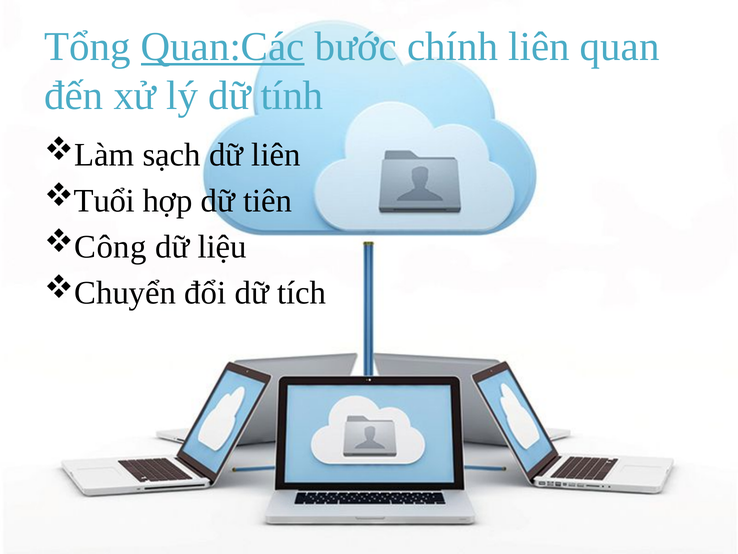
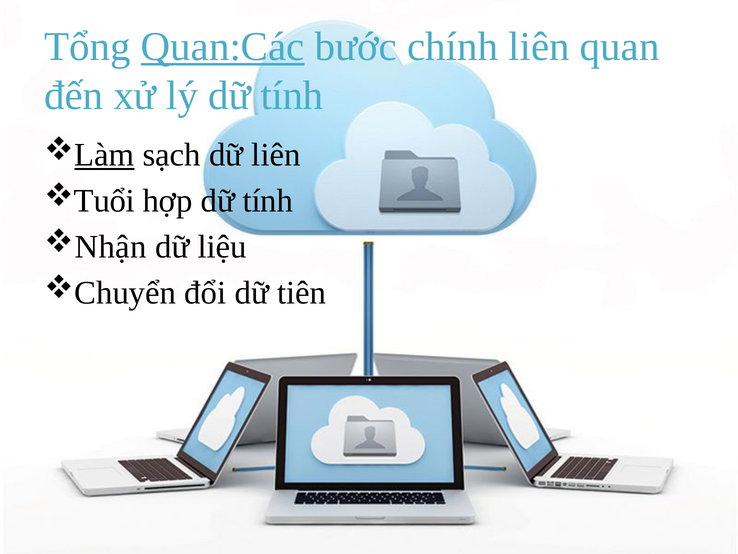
Làm underline: none -> present (104, 155)
hợp dữ tiên: tiên -> tính (268, 201)
Công: Công -> Nhận (111, 247)
tích: tích -> tiên (302, 293)
